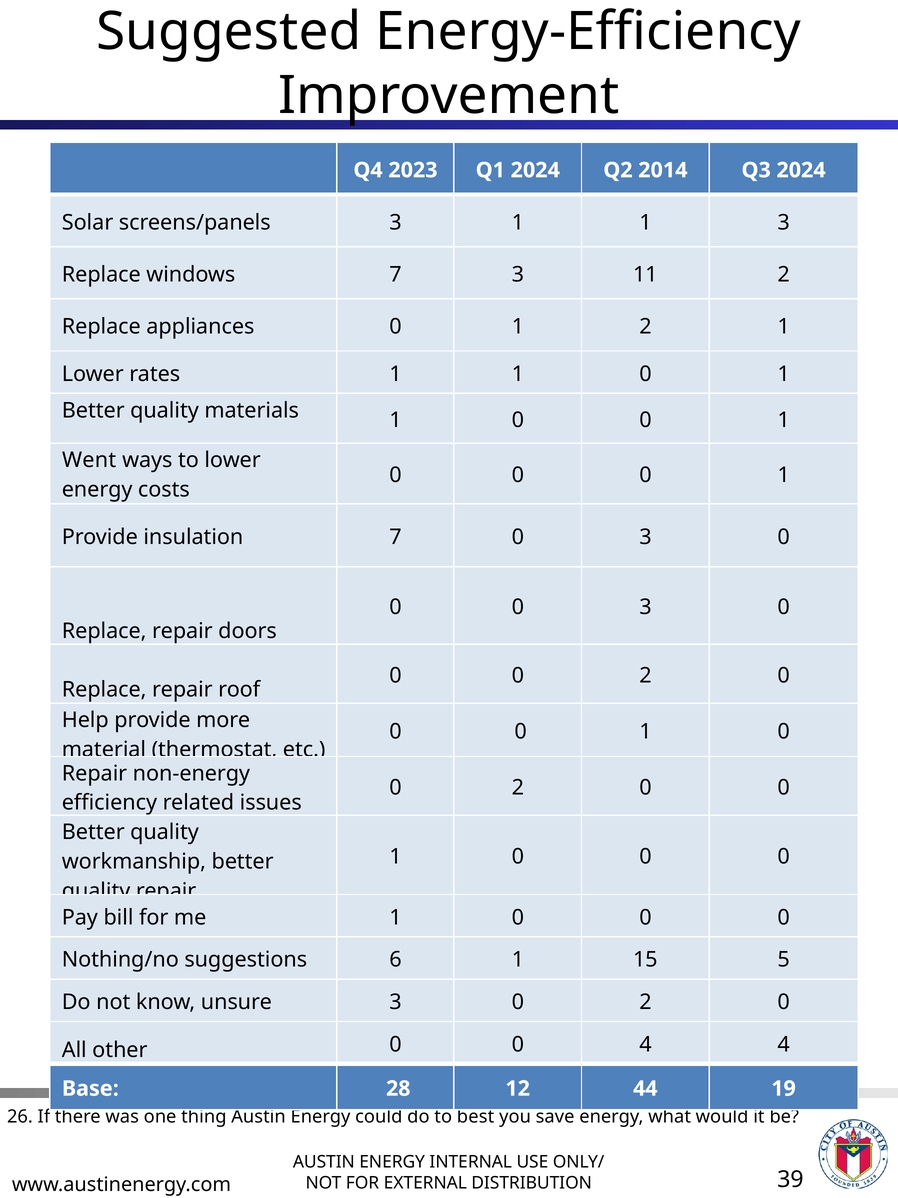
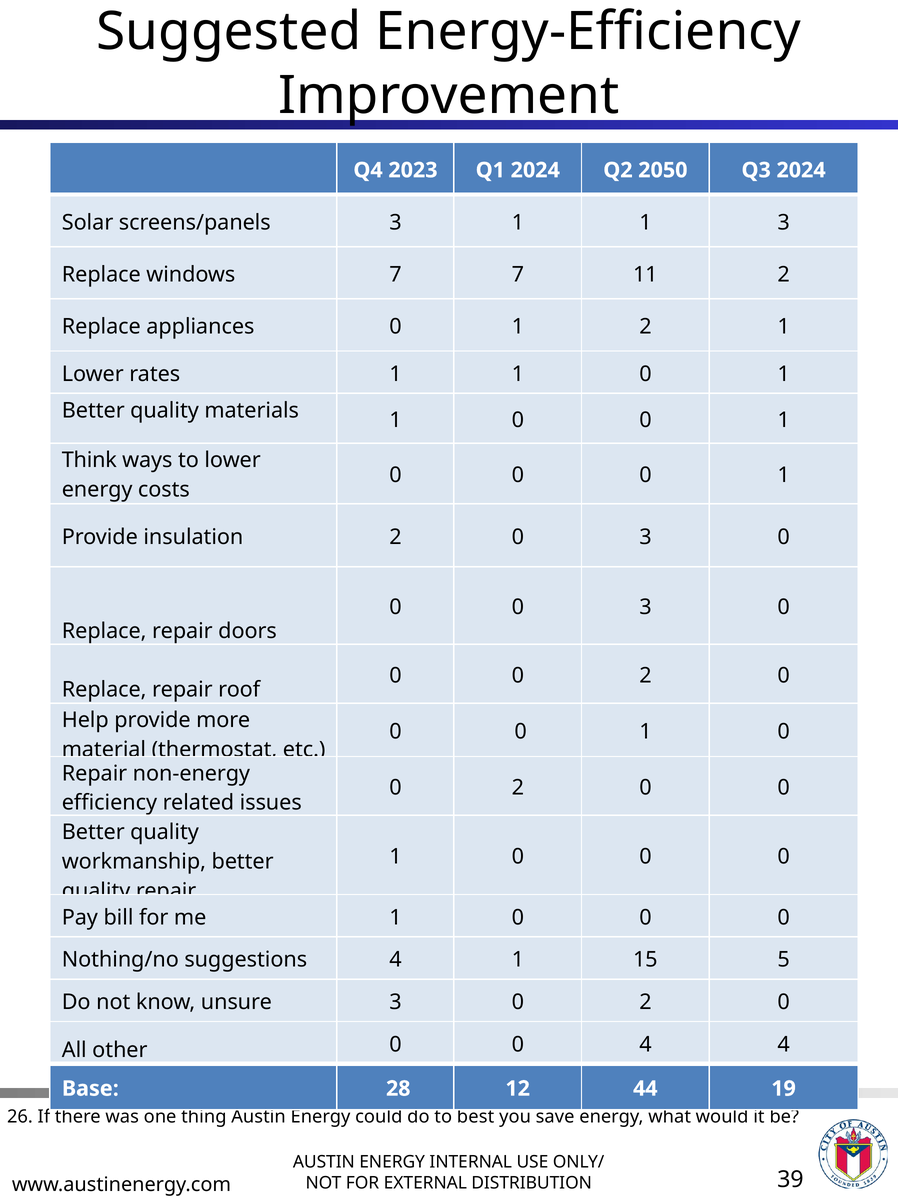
2014: 2014 -> 2050 (663, 170)
7 3: 3 -> 7 (518, 274)
Went: Went -> Think (89, 460)
insulation 7: 7 -> 2 (396, 537)
suggestions 6: 6 -> 4 (396, 959)
